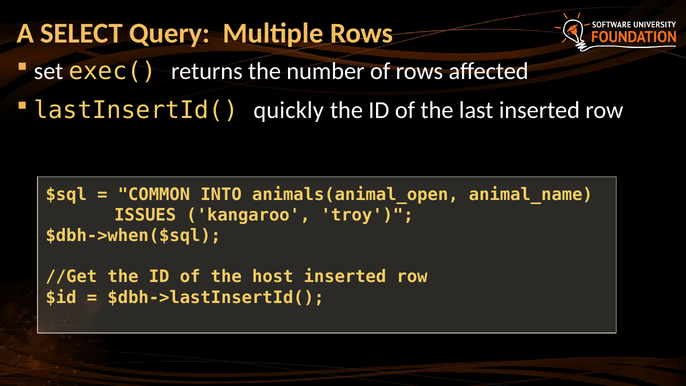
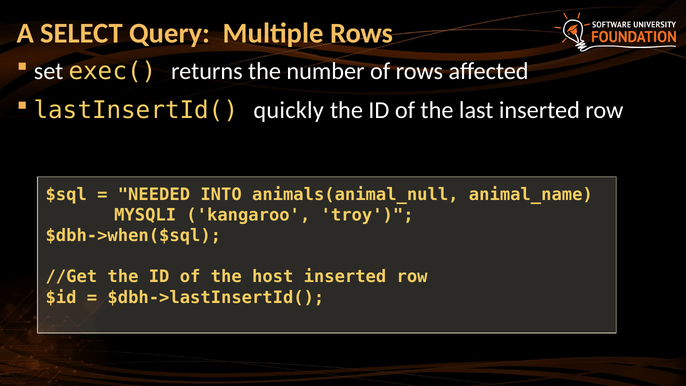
COMMON: COMMON -> NEEDED (154, 194)
animals(animal_open: animals(animal_open -> animals(animal_null (355, 194)
ISSUES: ISSUES -> MYSQLI (145, 215)
